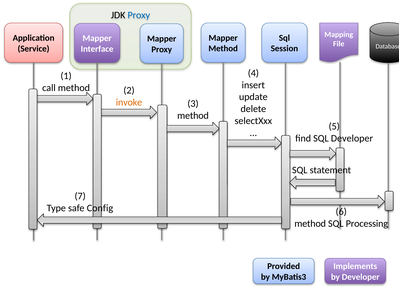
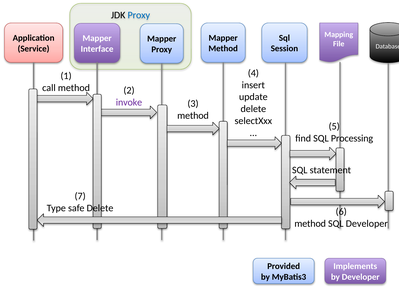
invoke colour: orange -> purple (129, 102)
SQL Developer: Developer -> Processing (352, 138)
safe Config: Config -> Delete (100, 208)
SQL Processing: Processing -> Developer (367, 224)
